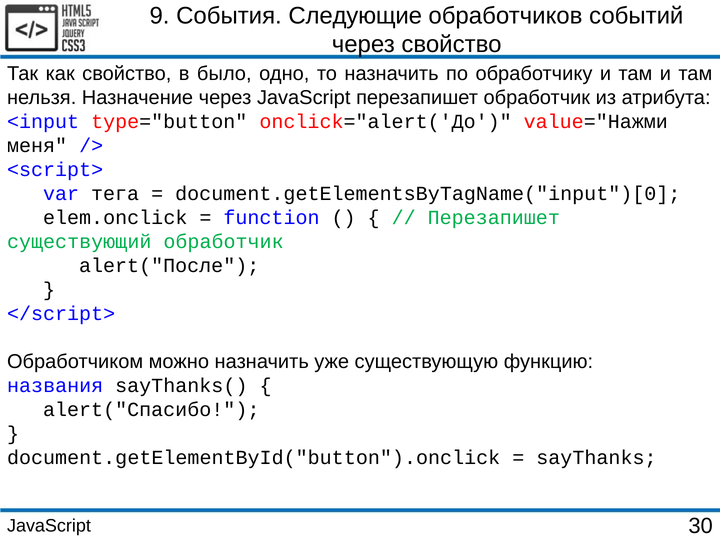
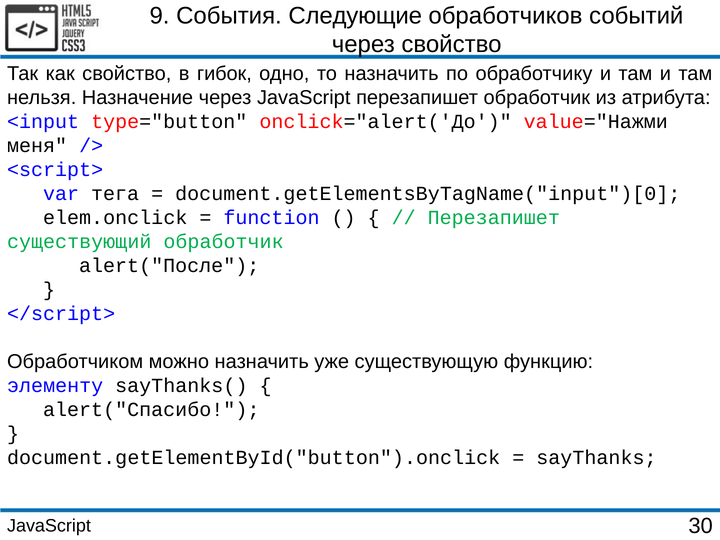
было: было -> гибок (224, 74)
названия: названия -> элементу (55, 386)
